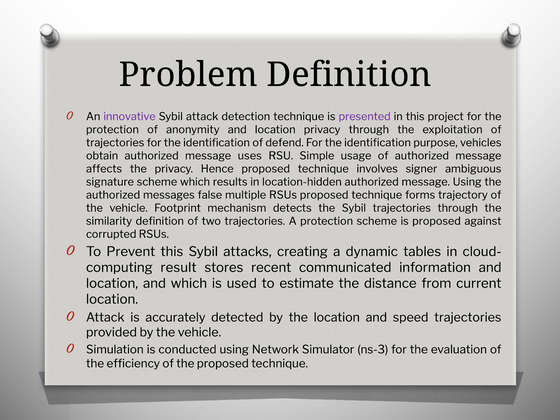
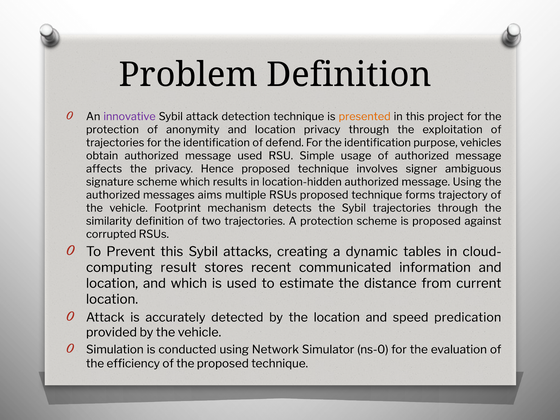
presented colour: purple -> orange (365, 117)
message uses: uses -> used (250, 156)
false: false -> aims (210, 195)
speed trajectories: trajectories -> predication (468, 317)
ns-3: ns-3 -> ns-0 (373, 350)
